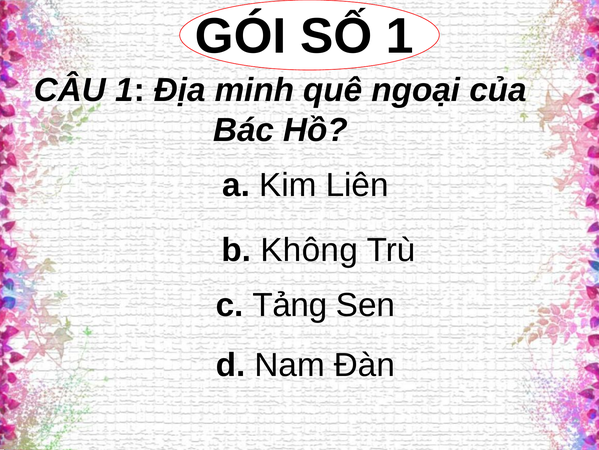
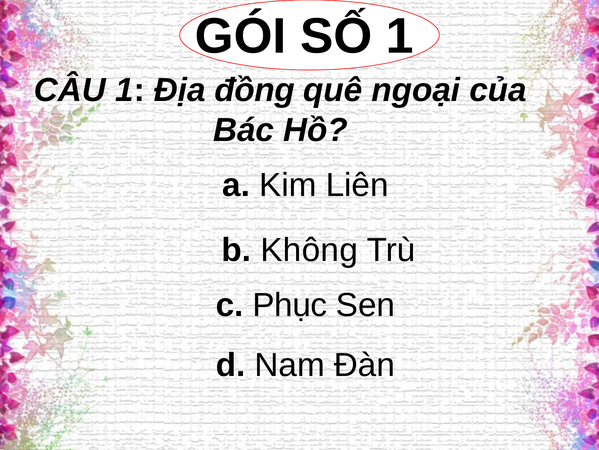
minh: minh -> đồng (255, 90)
Tảng: Tảng -> Phục (290, 305)
